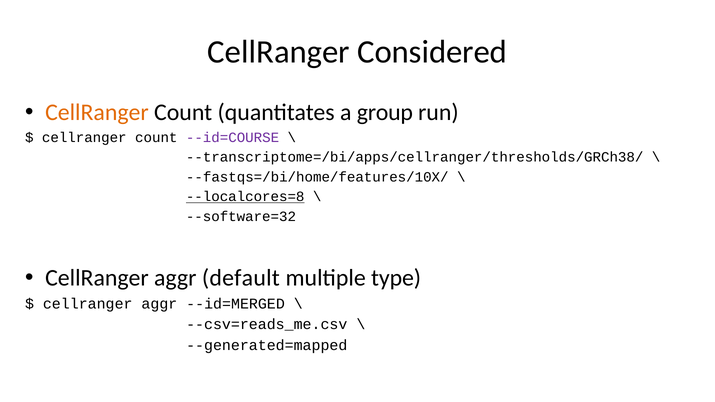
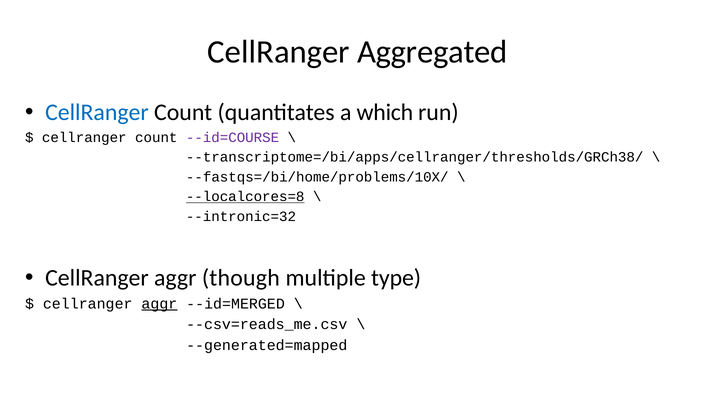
Considered: Considered -> Aggregated (432, 52)
CellRanger colour: orange -> blue (97, 113)
group: group -> which (385, 113)
--fastqs=/bi/home/features/10X/: --fastqs=/bi/home/features/10X/ -> --fastqs=/bi/home/problems/10X/ (317, 177)
--software=32: --software=32 -> --intronic=32 (241, 217)
default: default -> though (241, 278)
aggr underline: none -> present (159, 304)
